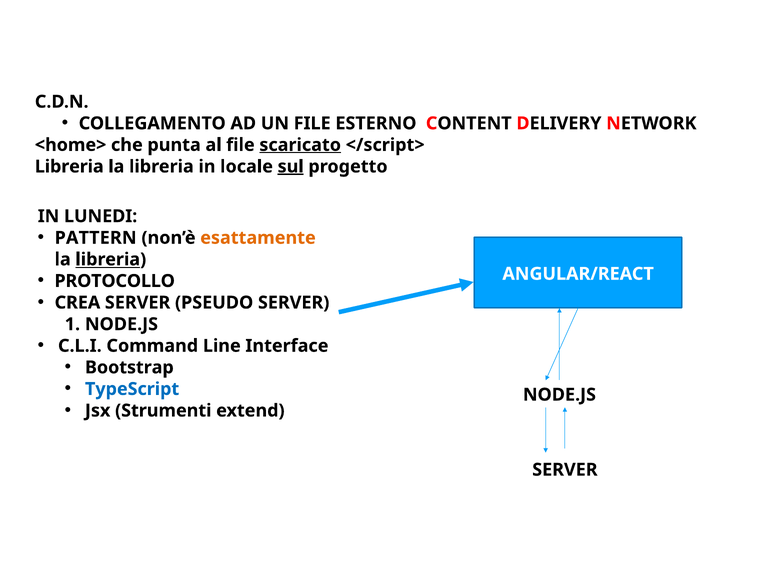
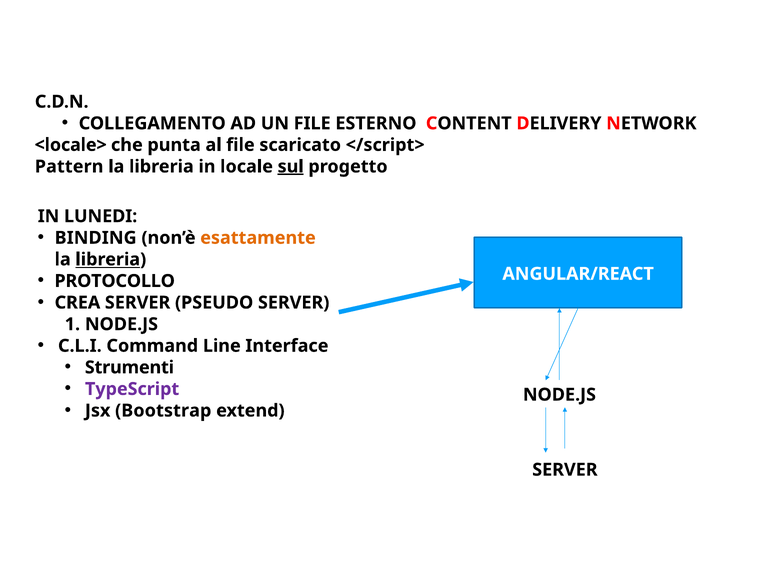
<home>: <home> -> <locale> (71, 145)
scaricato underline: present -> none (300, 145)
Libreria: Libreria -> Pattern (69, 167)
PATTERN: PATTERN -> BINDING (96, 238)
Bootstrap: Bootstrap -> Strumenti (129, 367)
TypeScript colour: blue -> purple (132, 389)
Strumenti: Strumenti -> Bootstrap (163, 411)
